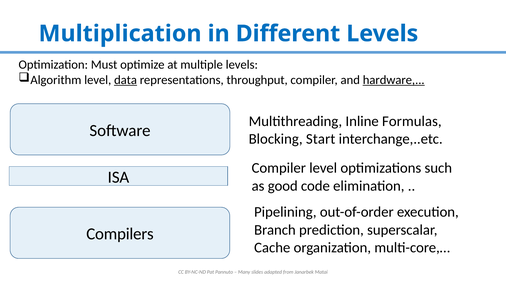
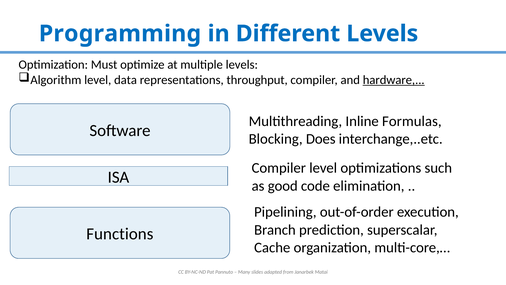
Multiplication: Multiplication -> Programming (120, 34)
data underline: present -> none (126, 80)
Start: Start -> Does (321, 139)
Compilers: Compilers -> Functions (120, 234)
